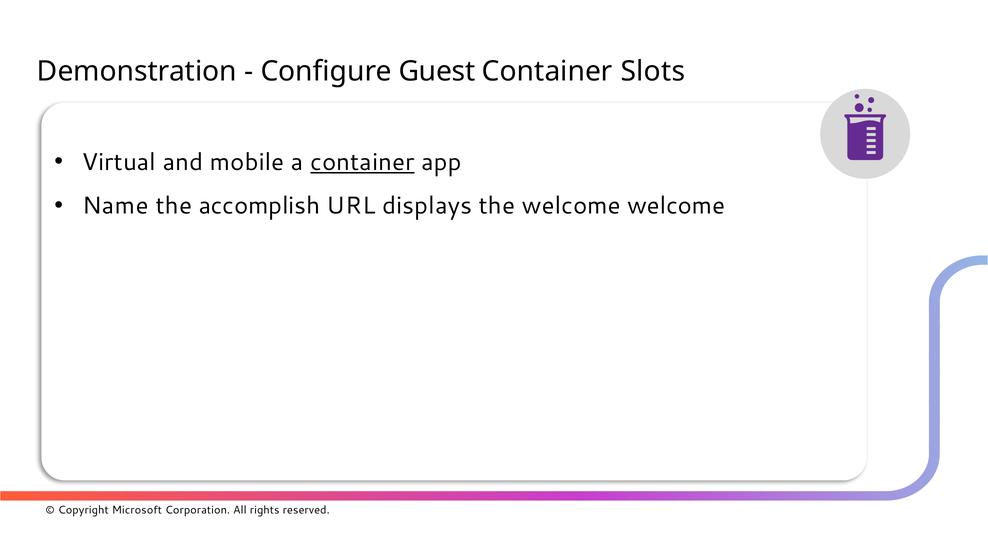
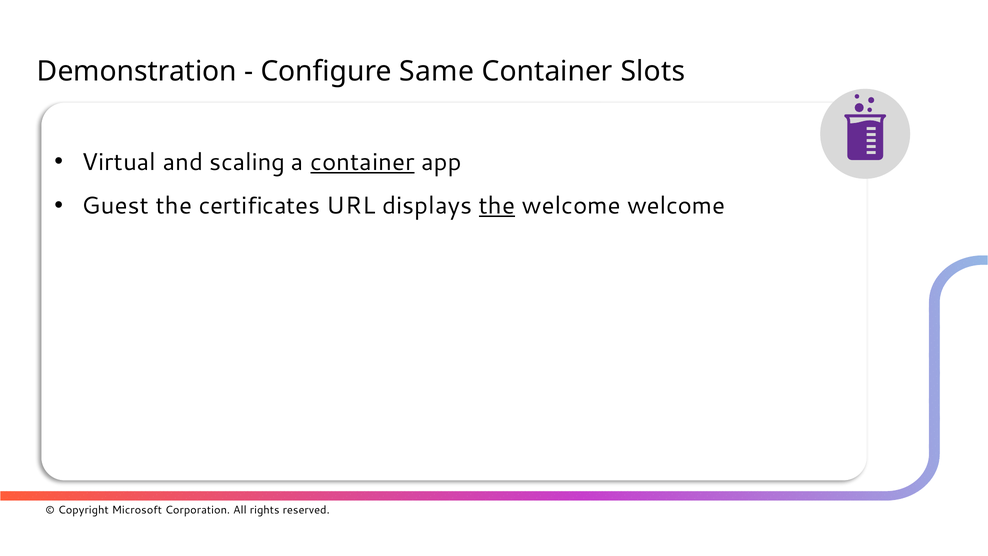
Guest: Guest -> Same (437, 71)
mobile: mobile -> scaling (247, 162)
Name: Name -> Guest (115, 206)
accomplish: accomplish -> certificates (259, 206)
the underline: none -> present (497, 206)
